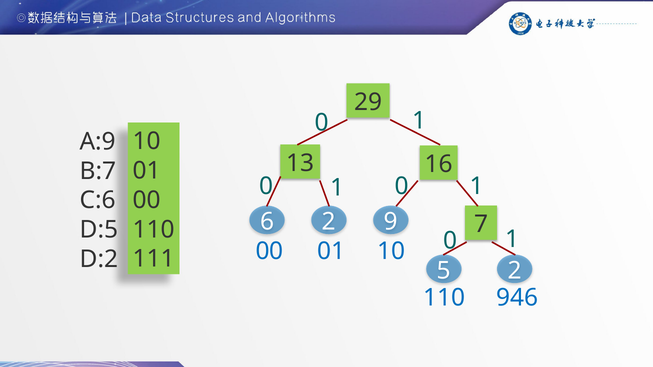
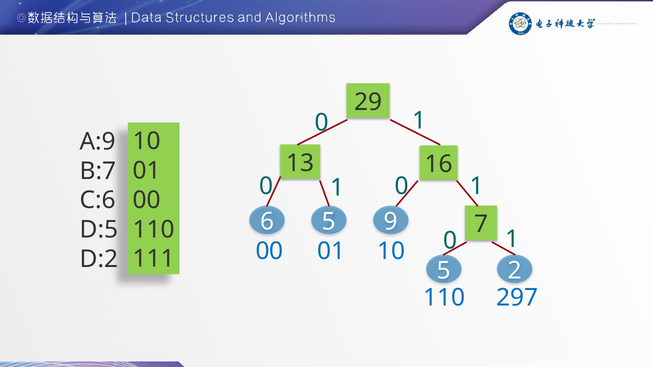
6 2: 2 -> 5 (329, 222)
946: 946 -> 297 (517, 298)
